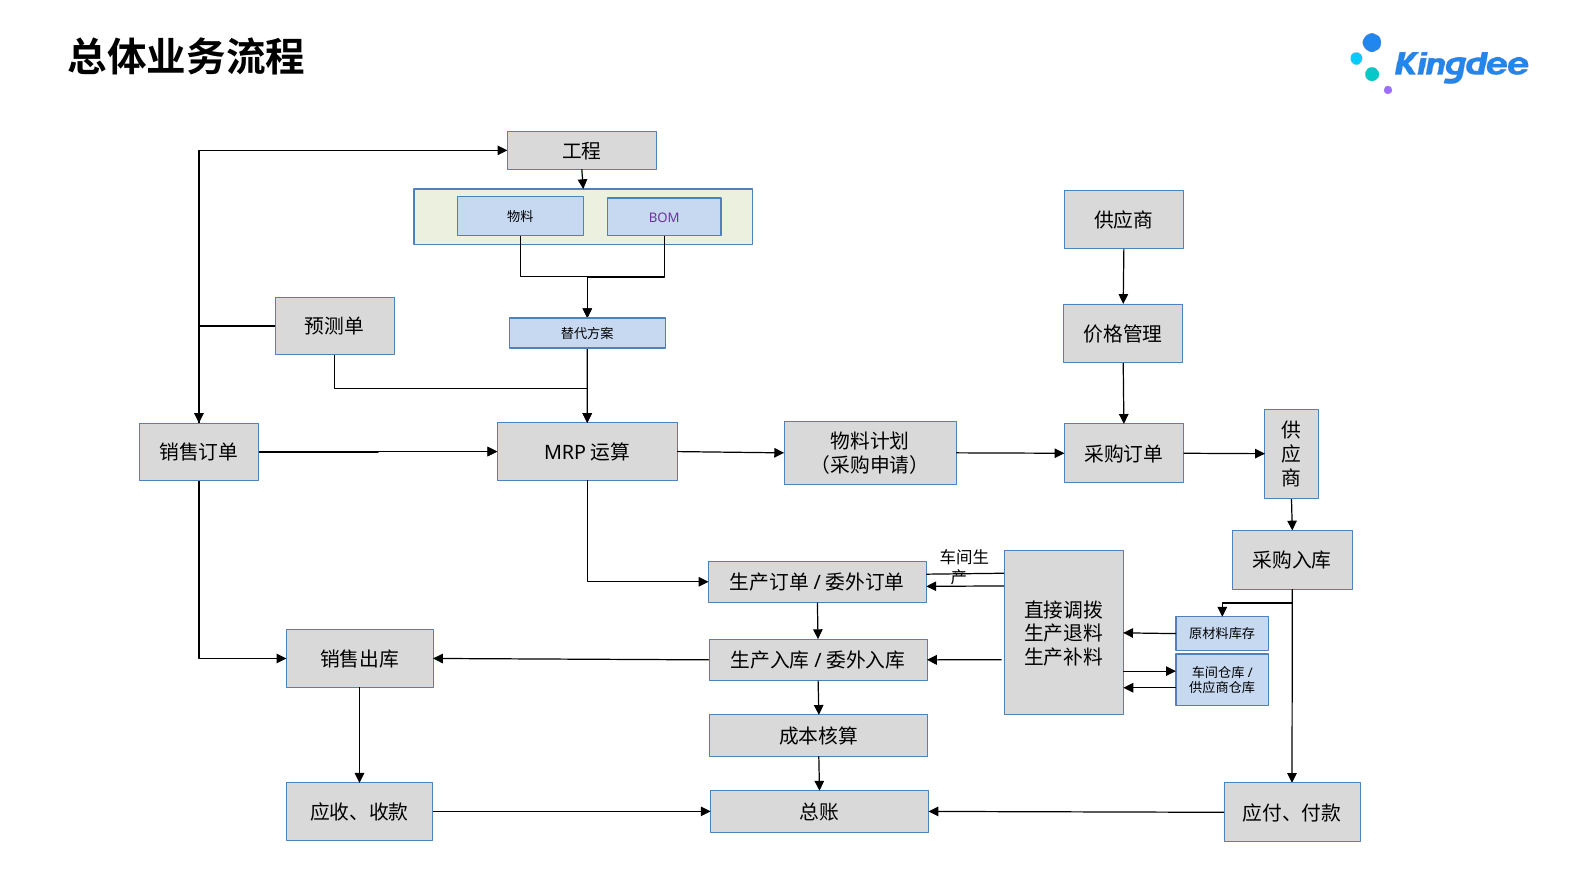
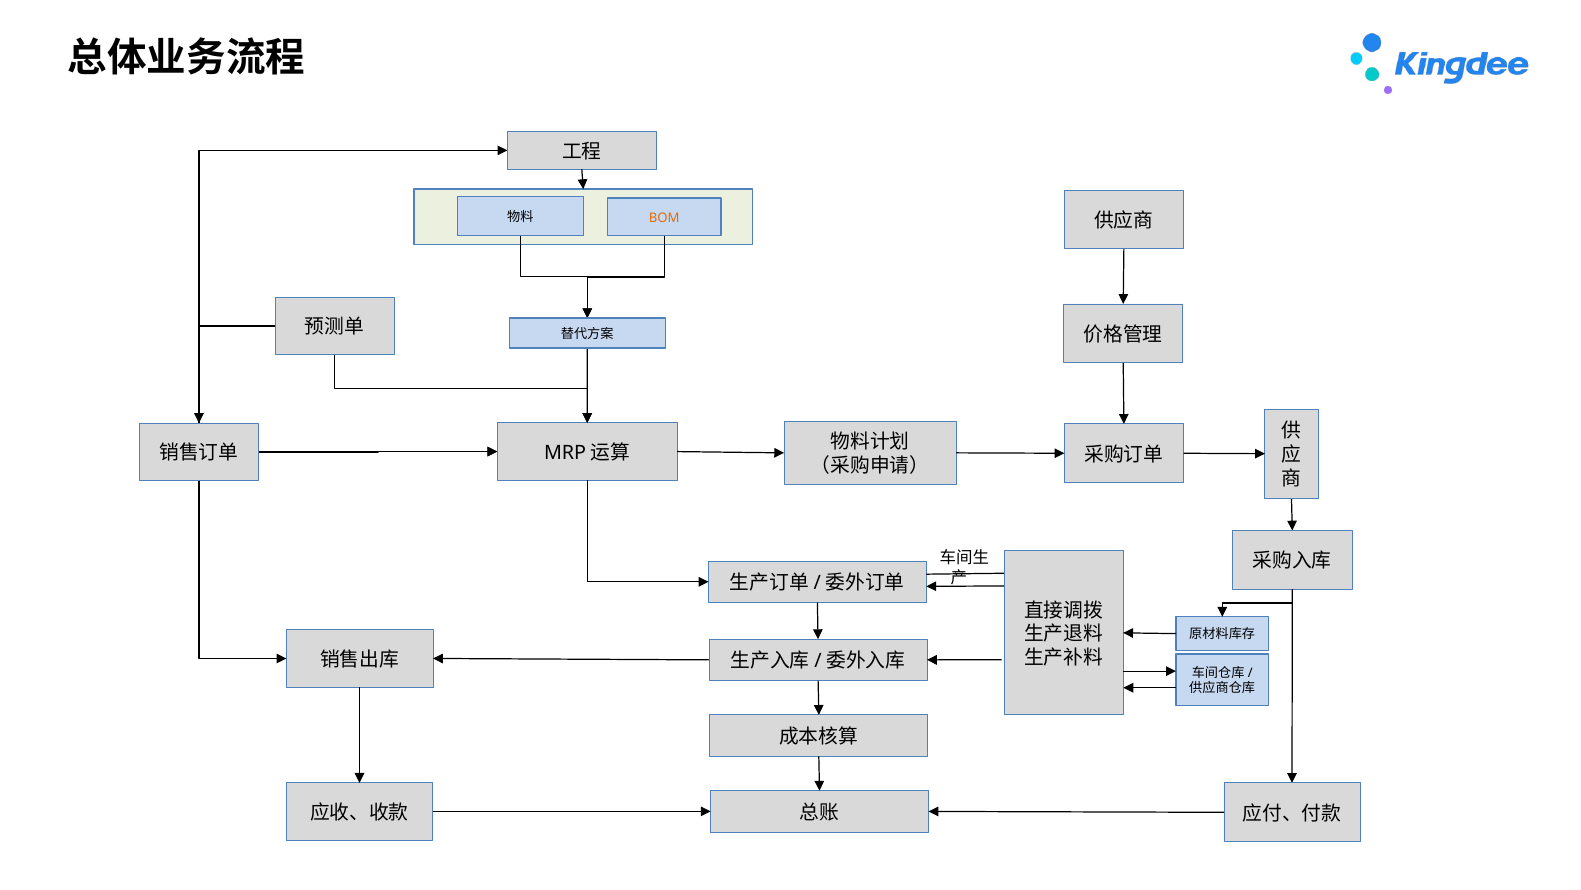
BOM colour: purple -> orange (664, 218)
